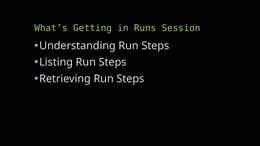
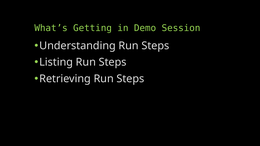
Runs: Runs -> Demo (145, 28)
